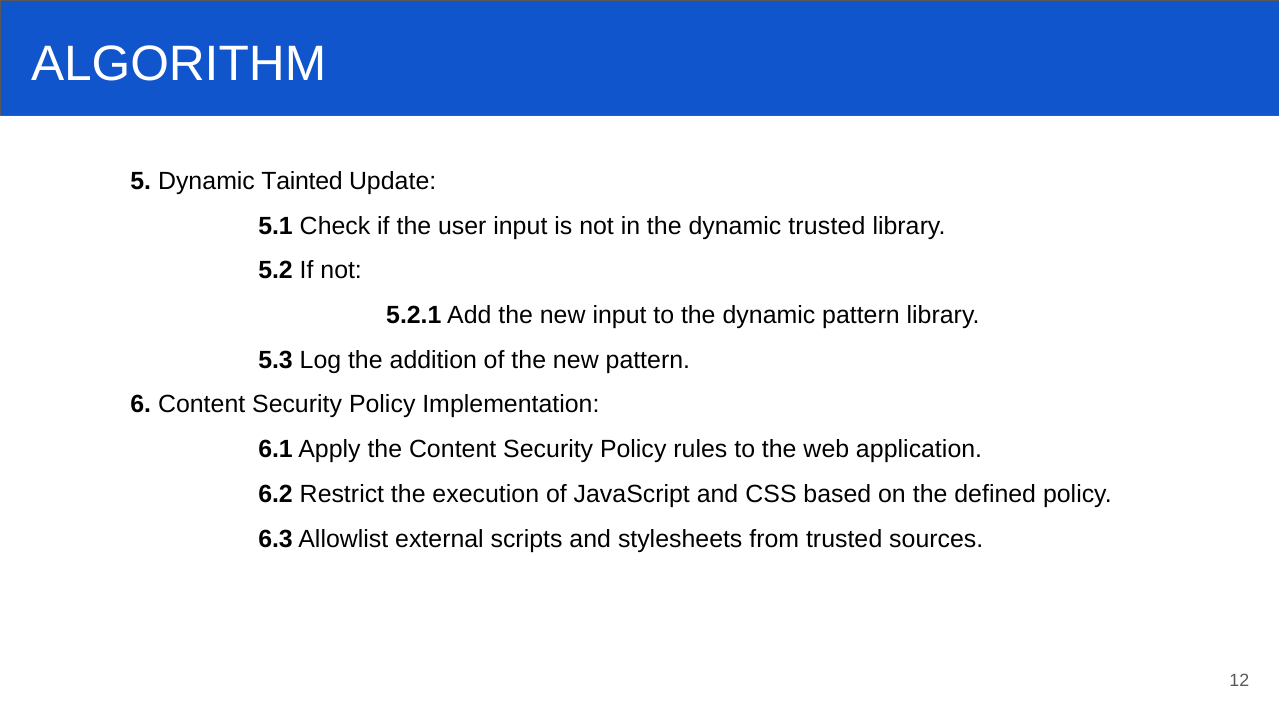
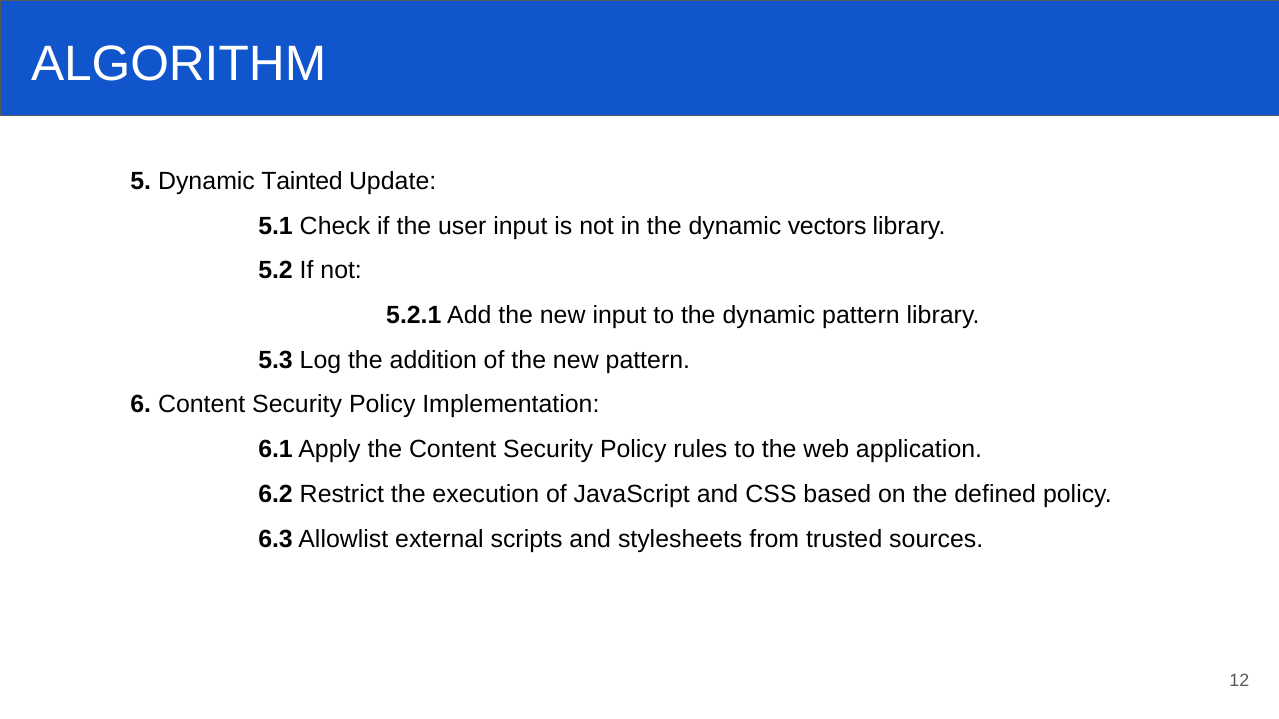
dynamic trusted: trusted -> vectors (827, 226)
